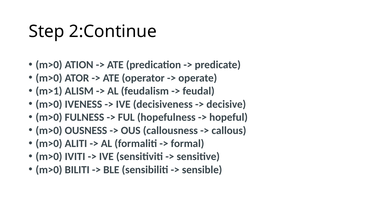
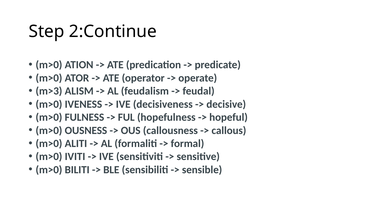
m>1: m>1 -> m>3 (49, 91)
